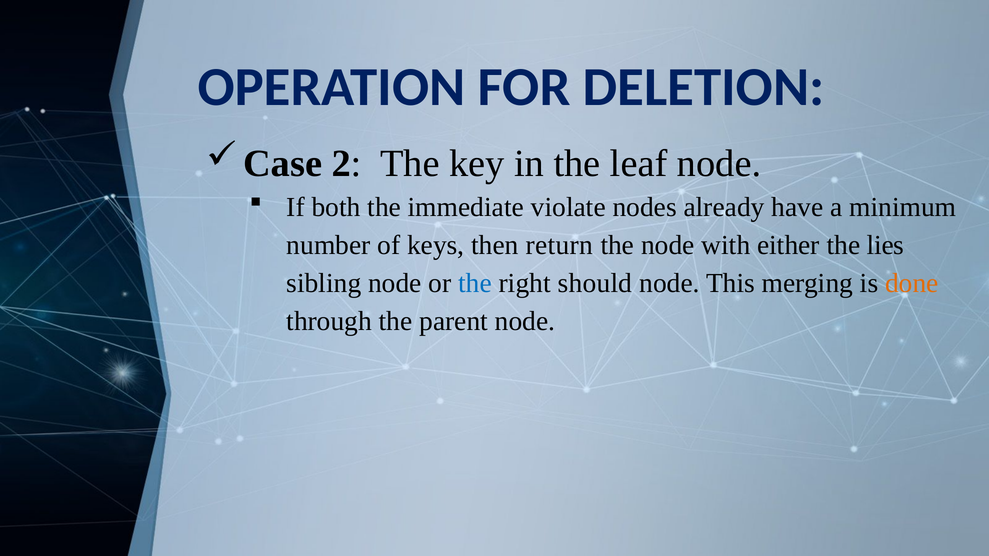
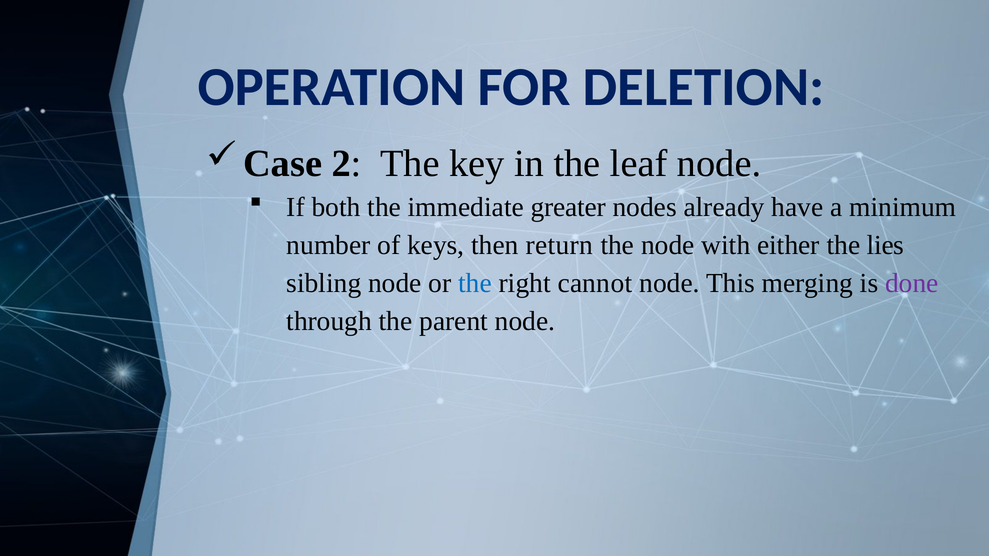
violate: violate -> greater (568, 207)
should: should -> cannot (595, 283)
done colour: orange -> purple (912, 283)
